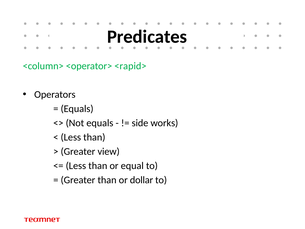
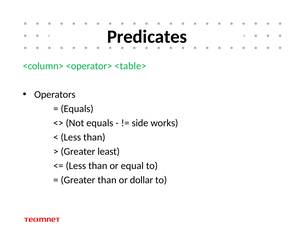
<rapid>: <rapid> -> <table> (130, 66)
view: view -> least (109, 151)
